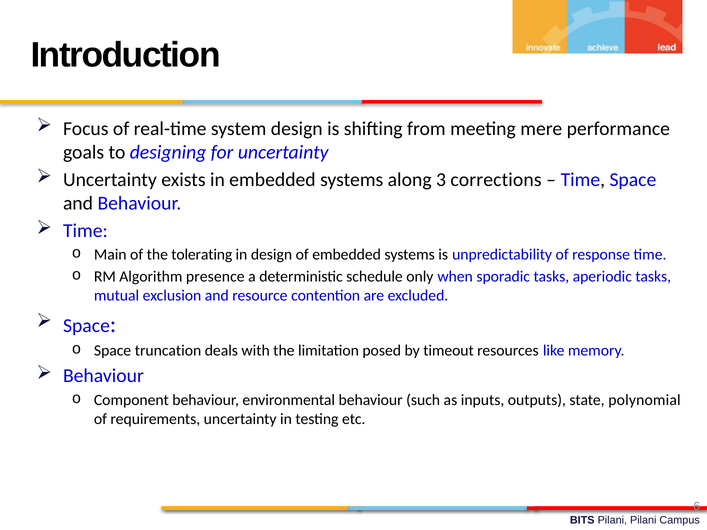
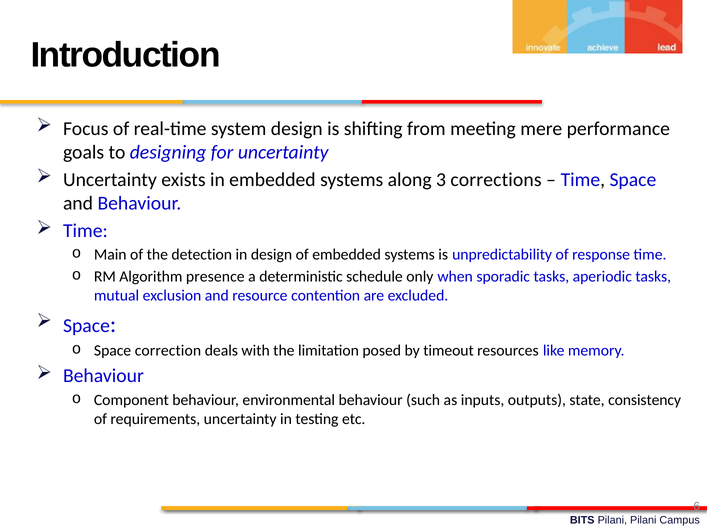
tolerating: tolerating -> detection (202, 255)
truncation: truncation -> correction (168, 351)
polynomial: polynomial -> consistency (645, 400)
